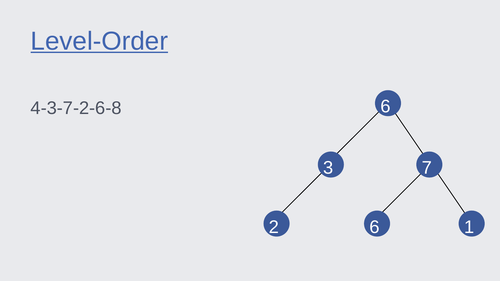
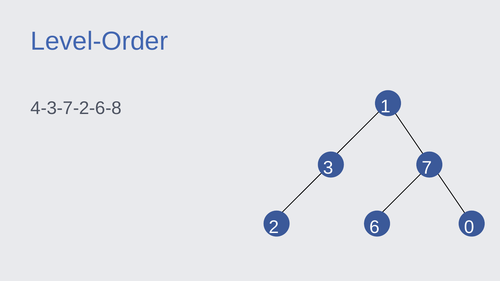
Level-Order underline: present -> none (99, 41)
4-3-7-2-6-8 6: 6 -> 1 (385, 107)
1: 1 -> 0 (469, 227)
